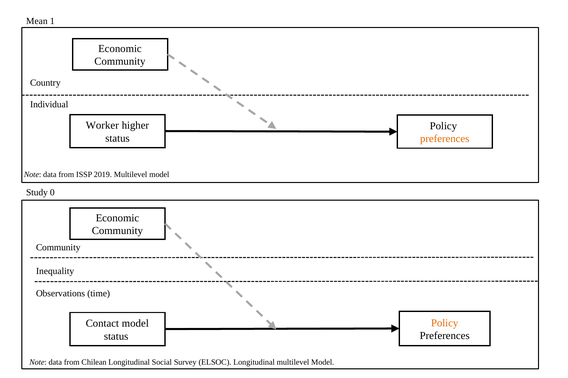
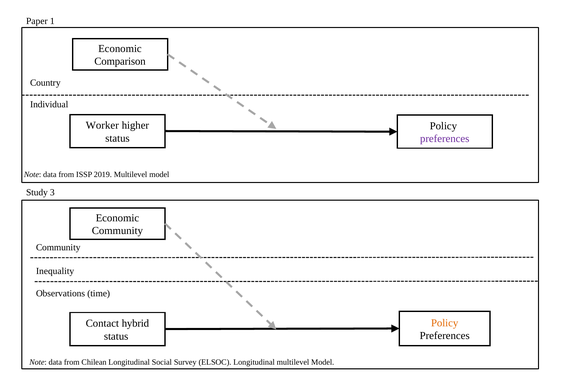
Mean: Mean -> Paper (37, 21)
Community: Community -> Comparison (120, 61)
preferences colour: orange -> purple (445, 139)
0: 0 -> 3 (52, 193)
Contact model: model -> hybrid (135, 324)
